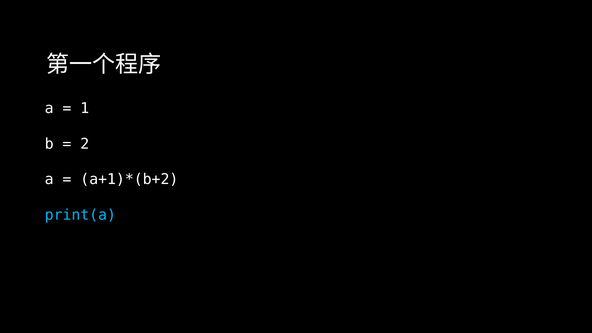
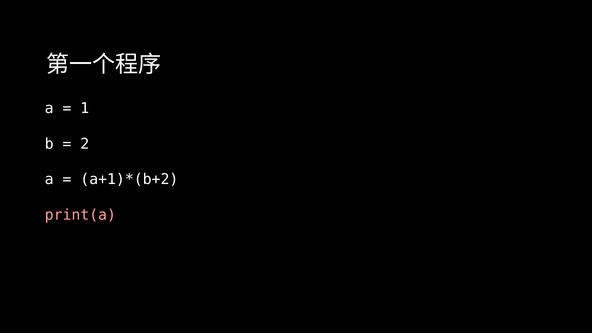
print(a colour: light blue -> pink (80, 215)
